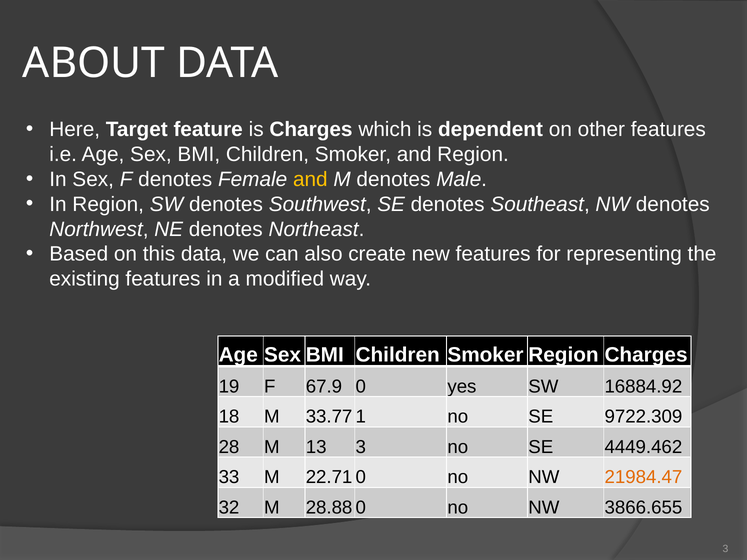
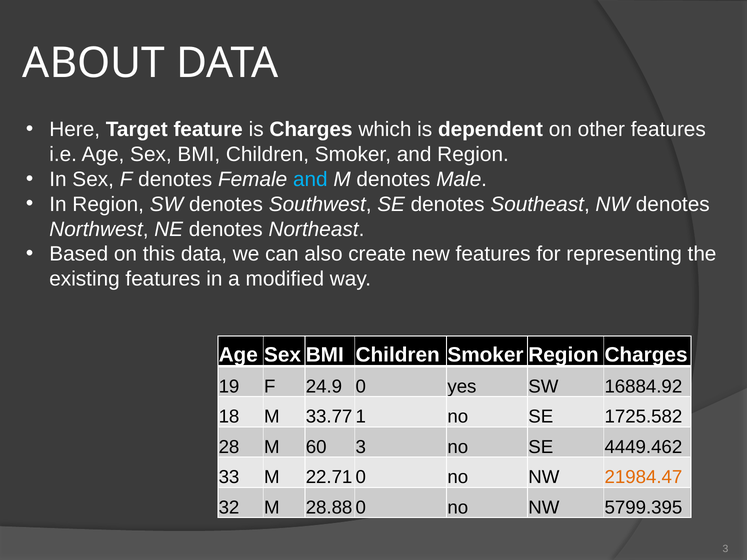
and colour: yellow -> light blue (310, 179)
67.9: 67.9 -> 24.9 (324, 387)
9722.309: 9722.309 -> 1725.582 (643, 417)
13: 13 -> 60 (316, 447)
3866.655: 3866.655 -> 5799.395 (643, 508)
